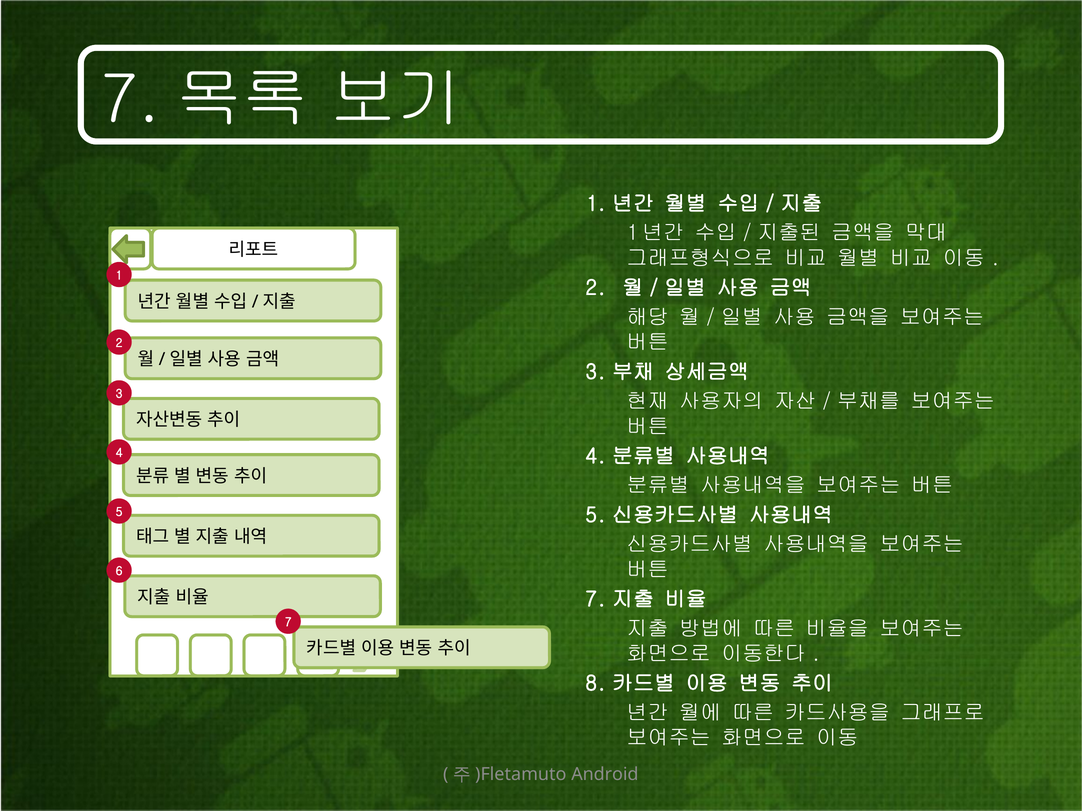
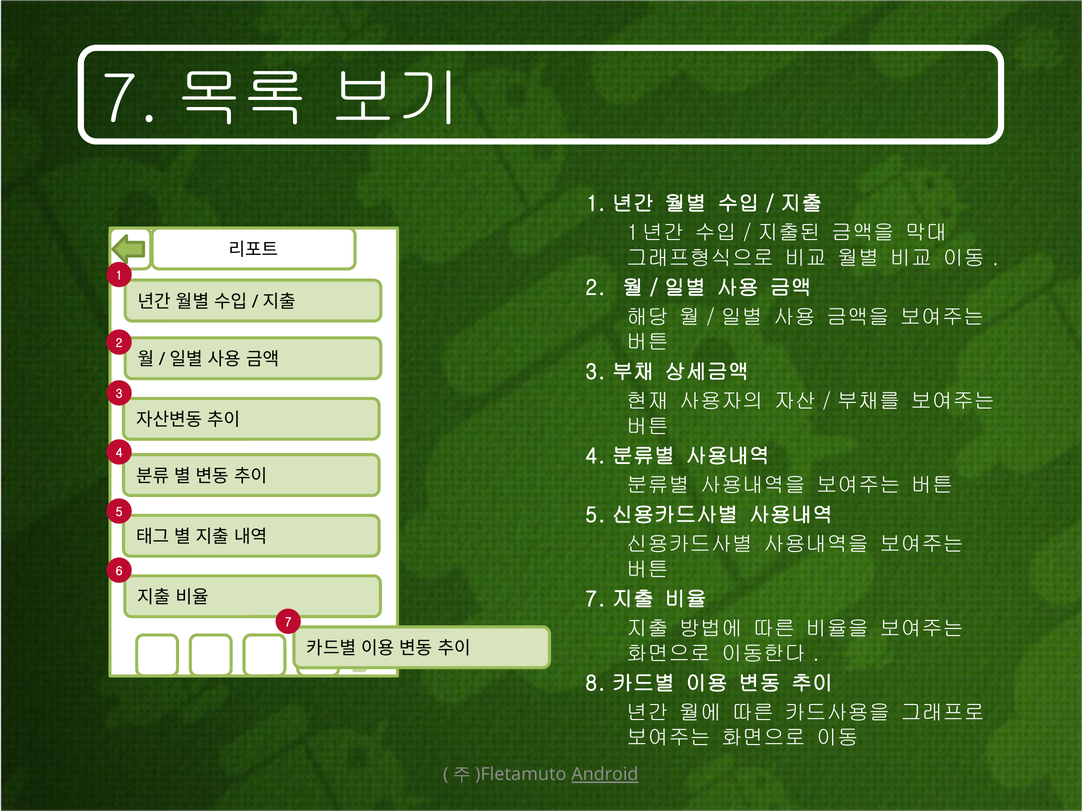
Android underline: none -> present (605, 775)
